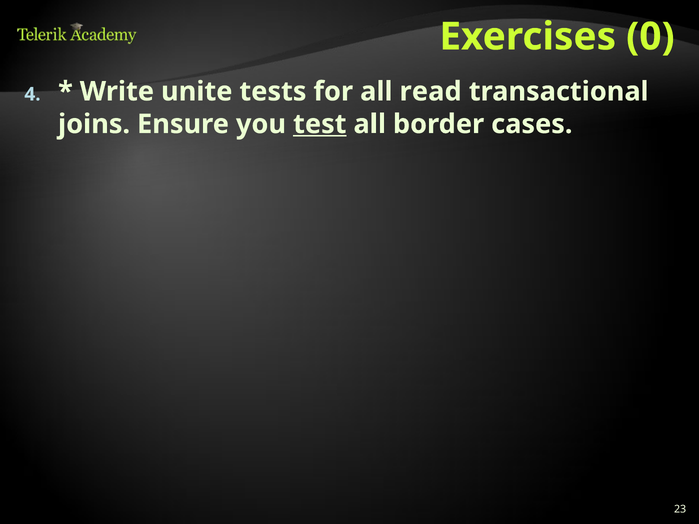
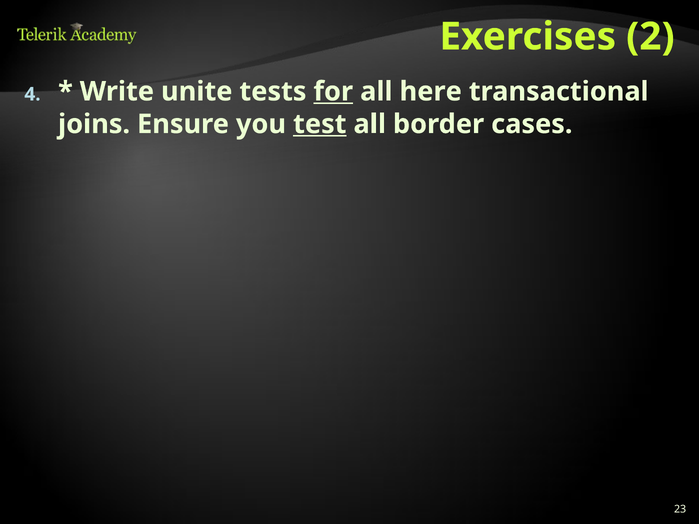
0: 0 -> 2 (650, 37)
for underline: none -> present (333, 92)
read: read -> here (431, 92)
